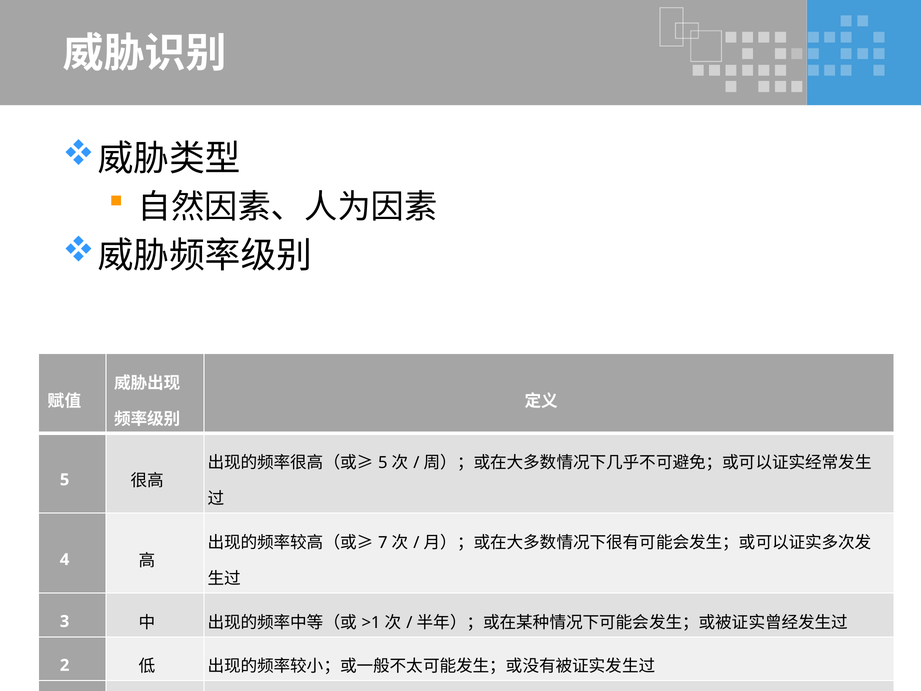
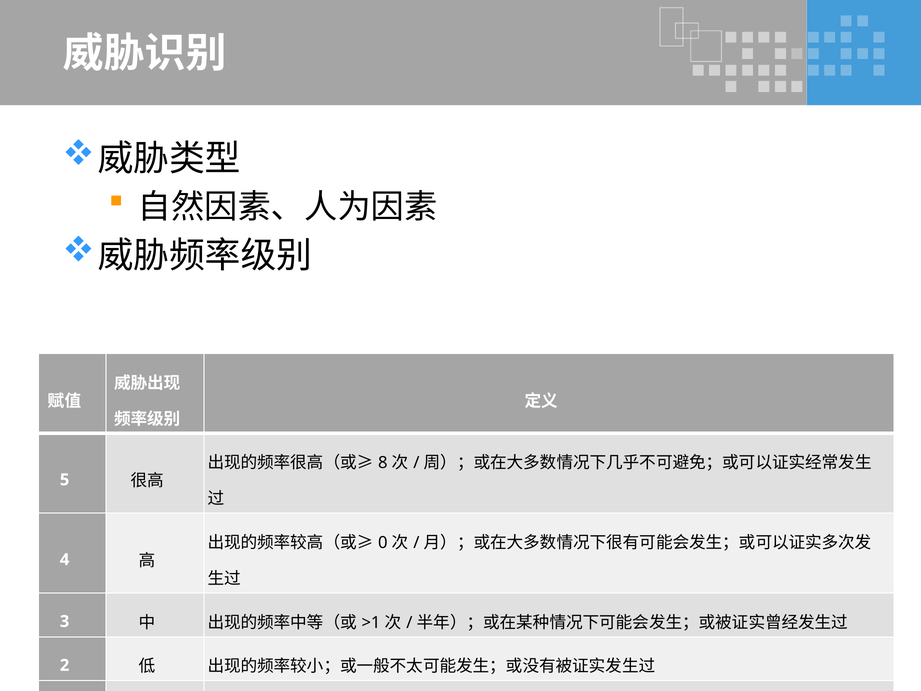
5: 5 -> 8 (383, 463)
7: 7 -> 0 (383, 543)
